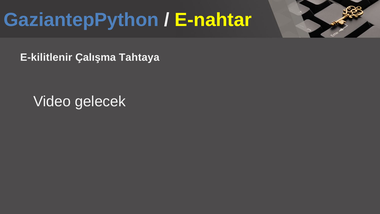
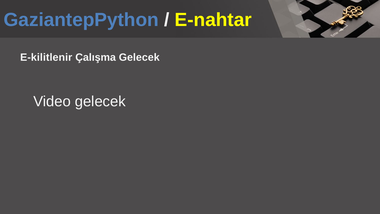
Çalışma Tahtaya: Tahtaya -> Gelecek (139, 57)
